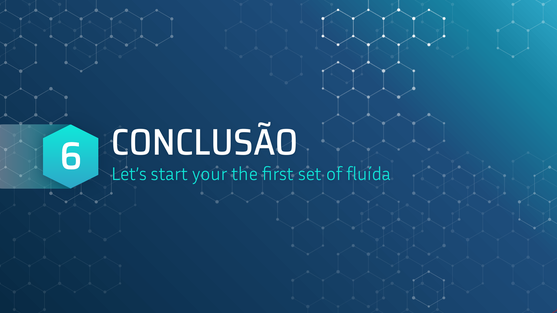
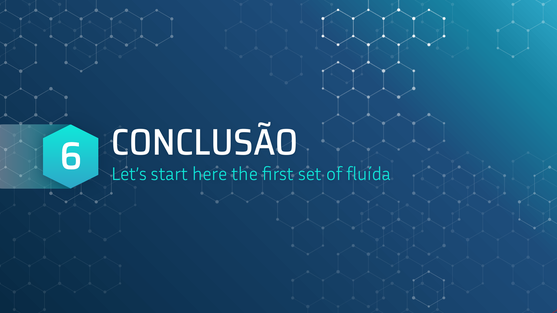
your: your -> here (210, 174)
